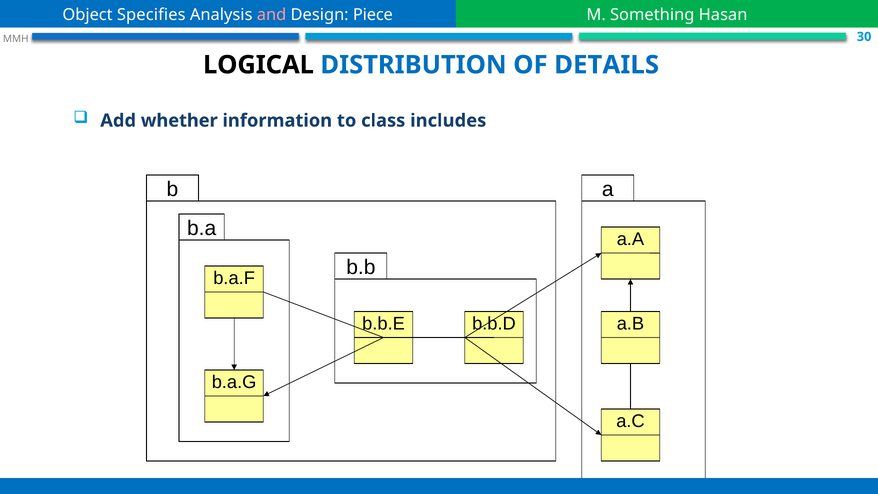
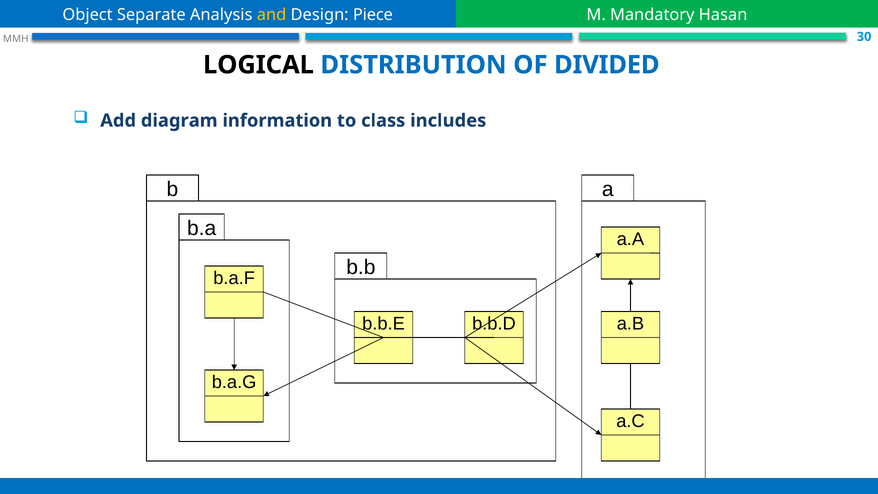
Specifies: Specifies -> Separate (151, 15)
and colour: pink -> yellow (272, 15)
Something: Something -> Mandatory (652, 15)
DETAILS: DETAILS -> DIVIDED (607, 65)
whether: whether -> diagram (179, 121)
